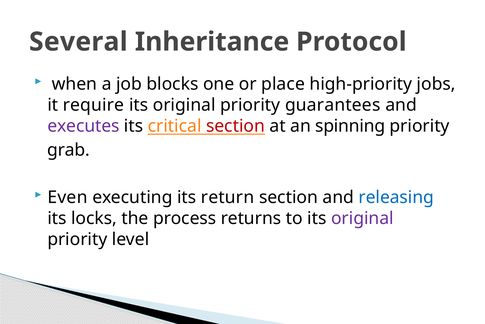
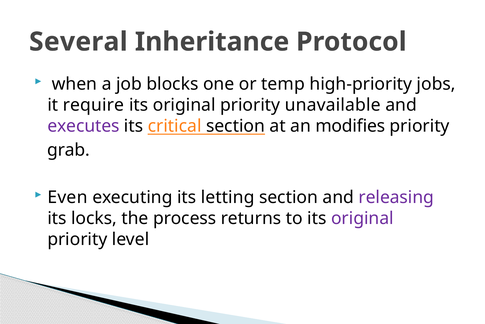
place: place -> temp (283, 84)
guarantees: guarantees -> unavailable (333, 105)
section colour: red -> black (236, 126)
spinning: spinning -> modifies (350, 126)
return: return -> letting (228, 197)
releasing colour: blue -> purple (396, 197)
